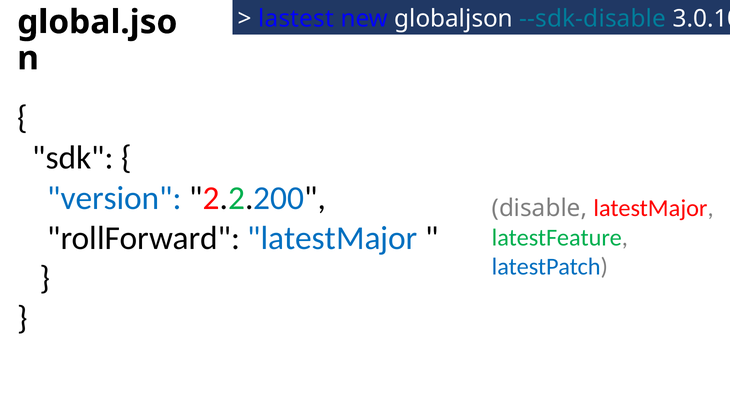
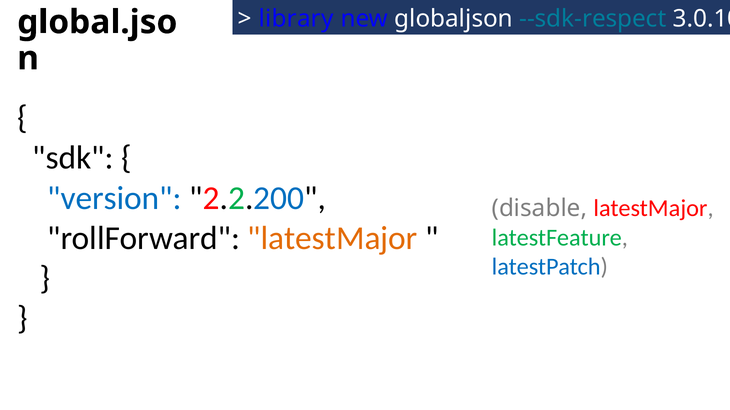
lastest: lastest -> library (296, 19)
--sdk-disable: --sdk-disable -> --sdk-respect (593, 19)
latestMajor colour: blue -> orange (333, 238)
